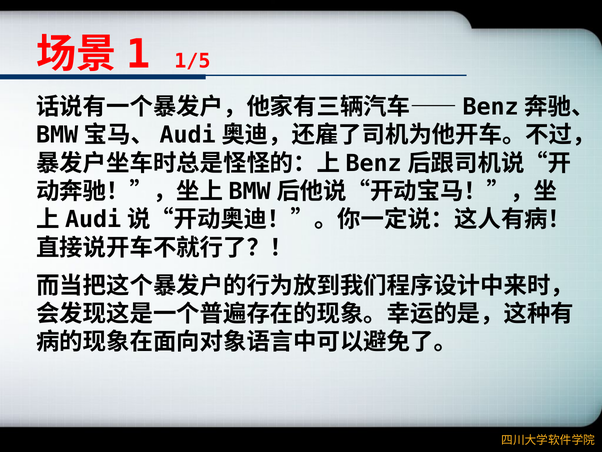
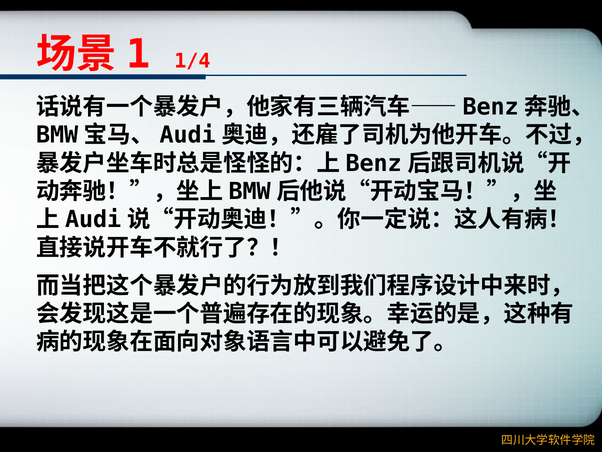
1/5: 1/5 -> 1/4 (192, 61)
